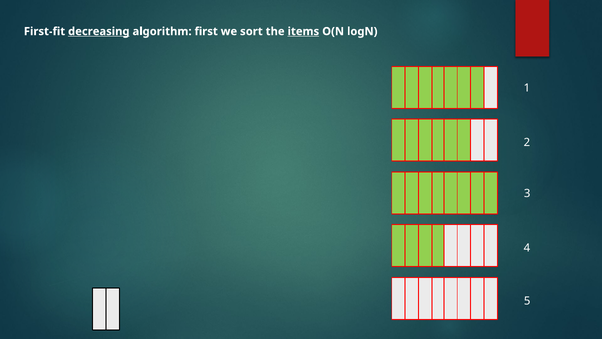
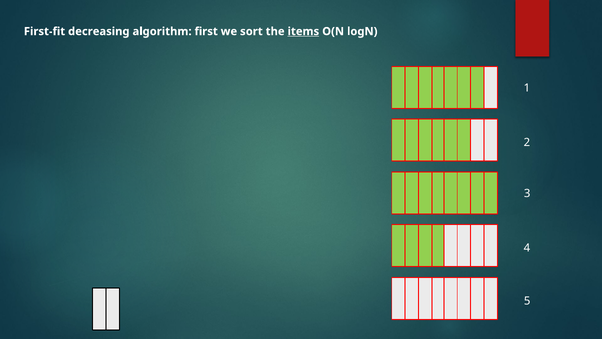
decreasing underline: present -> none (99, 31)
